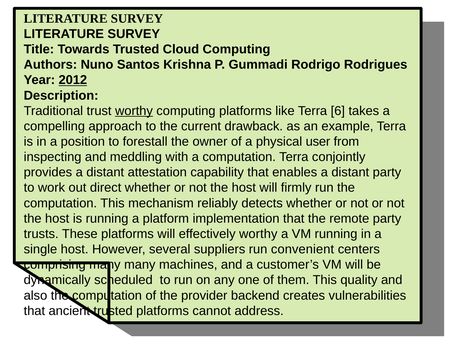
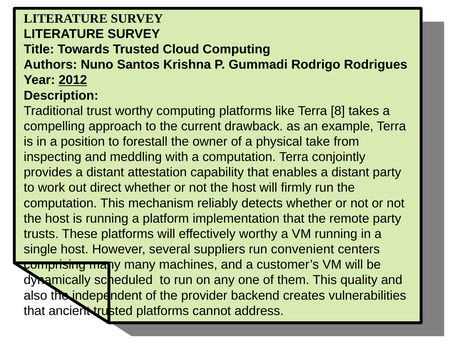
worthy underline: present -> none (134, 111)
6: 6 -> 8 (338, 111)
user: user -> take (318, 142)
also the computation: computation -> independent (107, 295)
